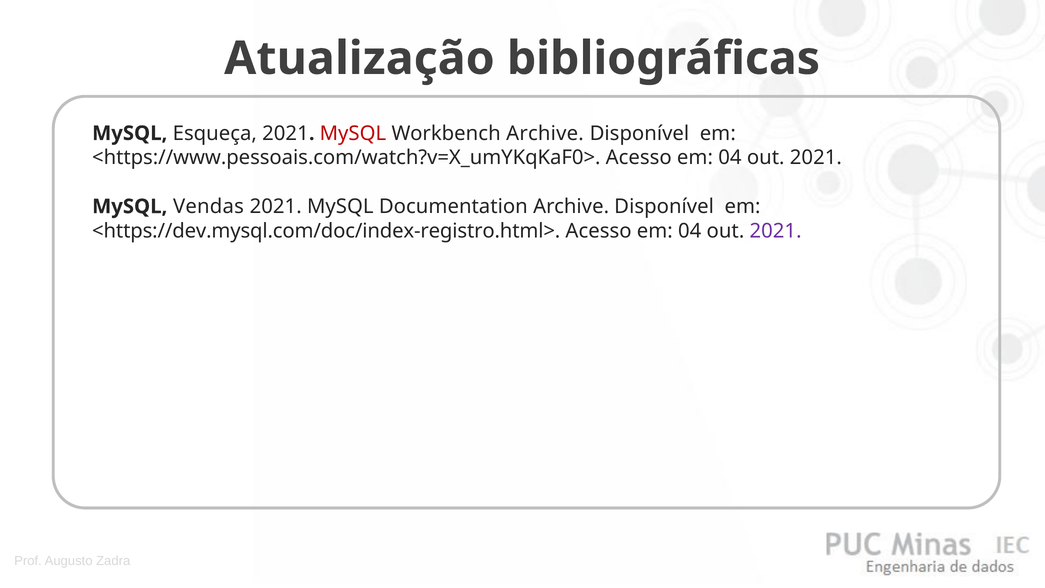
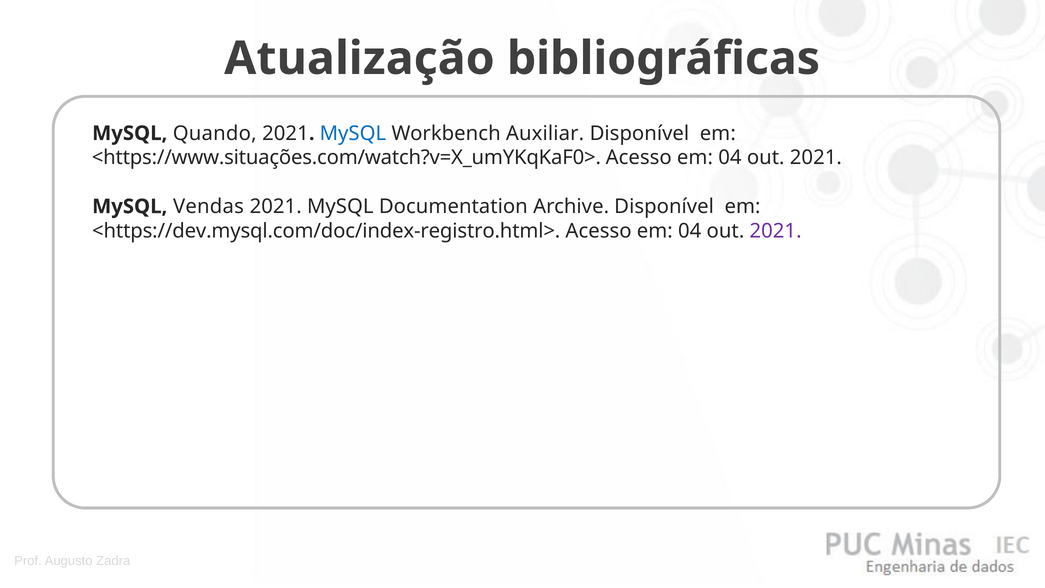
Esqueça: Esqueça -> Quando (215, 133)
MySQL colour: red -> blue (353, 133)
Workbench Archive: Archive -> Auxiliar (545, 133)
<https://www.pessoais.com/watch?v=X_umYKqKaF0>: <https://www.pessoais.com/watch?v=X_umYKqKaF0> -> <https://www.situações.com/watch?v=X_umYKqKaF0> (346, 158)
